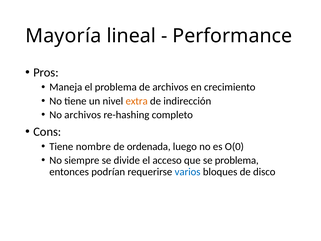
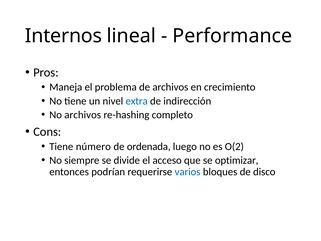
Mayoría: Mayoría -> Internos (63, 36)
extra colour: orange -> blue (137, 101)
nombre: nombre -> número (93, 146)
O(0: O(0 -> O(2 (234, 146)
se problema: problema -> optimizar (237, 160)
